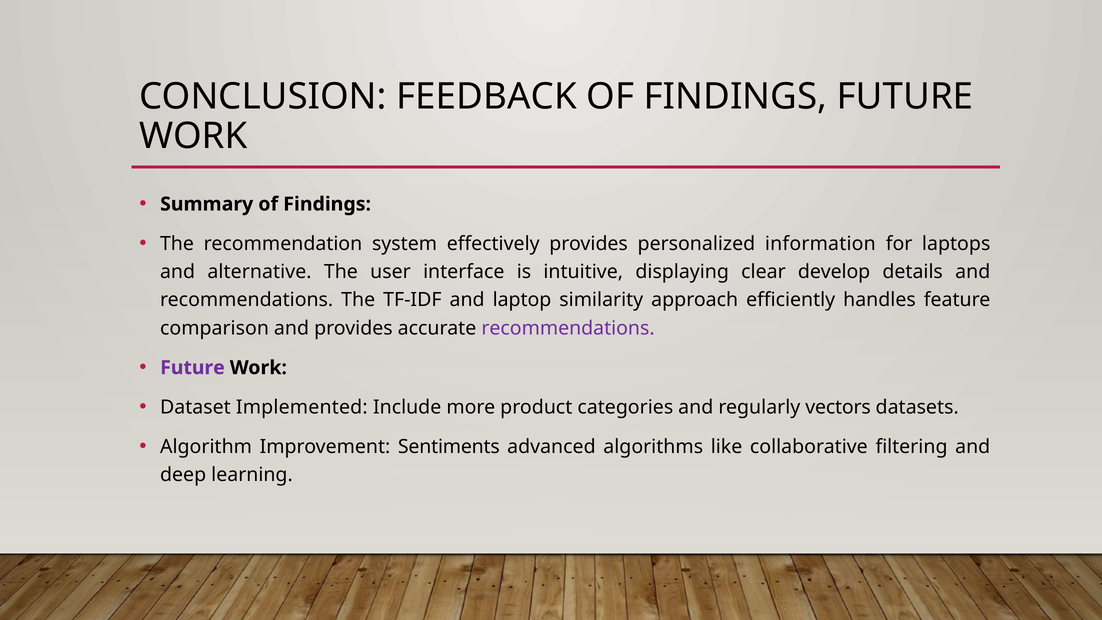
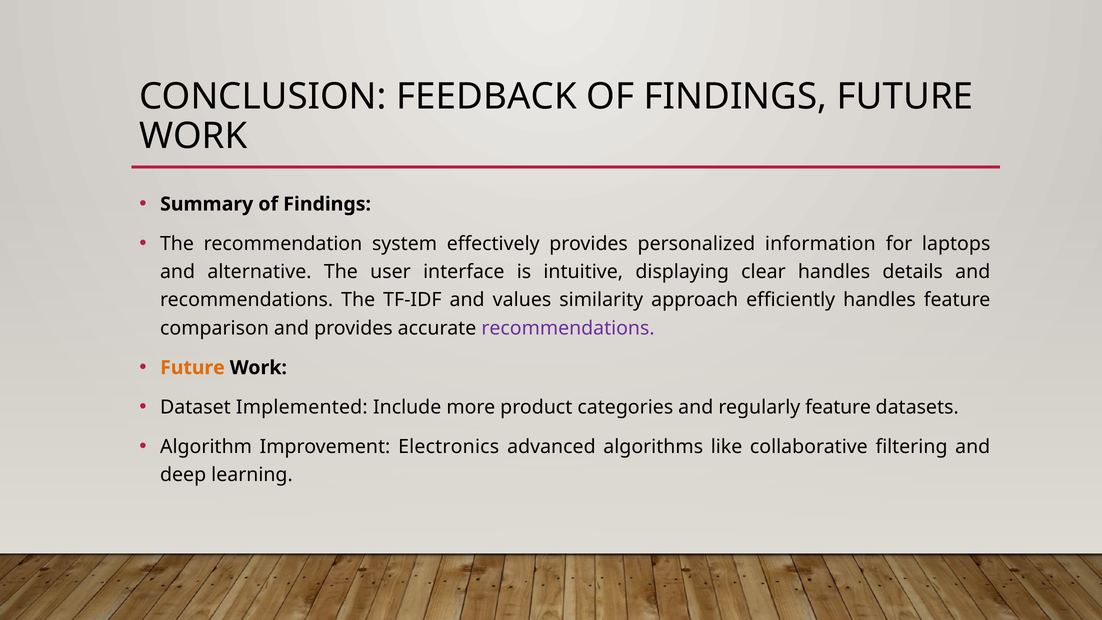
clear develop: develop -> handles (834, 272)
laptop: laptop -> values (522, 300)
Future colour: purple -> orange (192, 368)
regularly vectors: vectors -> feature (838, 407)
Sentiments: Sentiments -> Electronics (449, 447)
